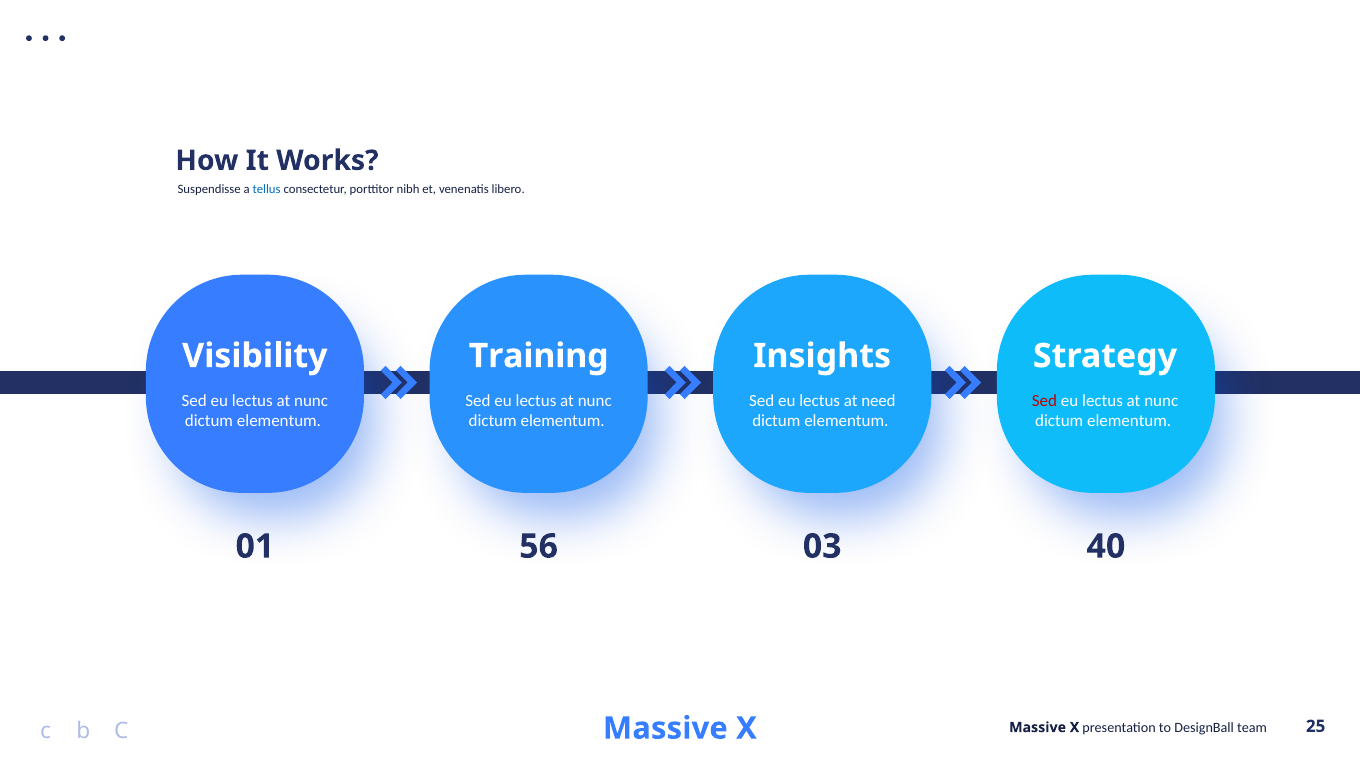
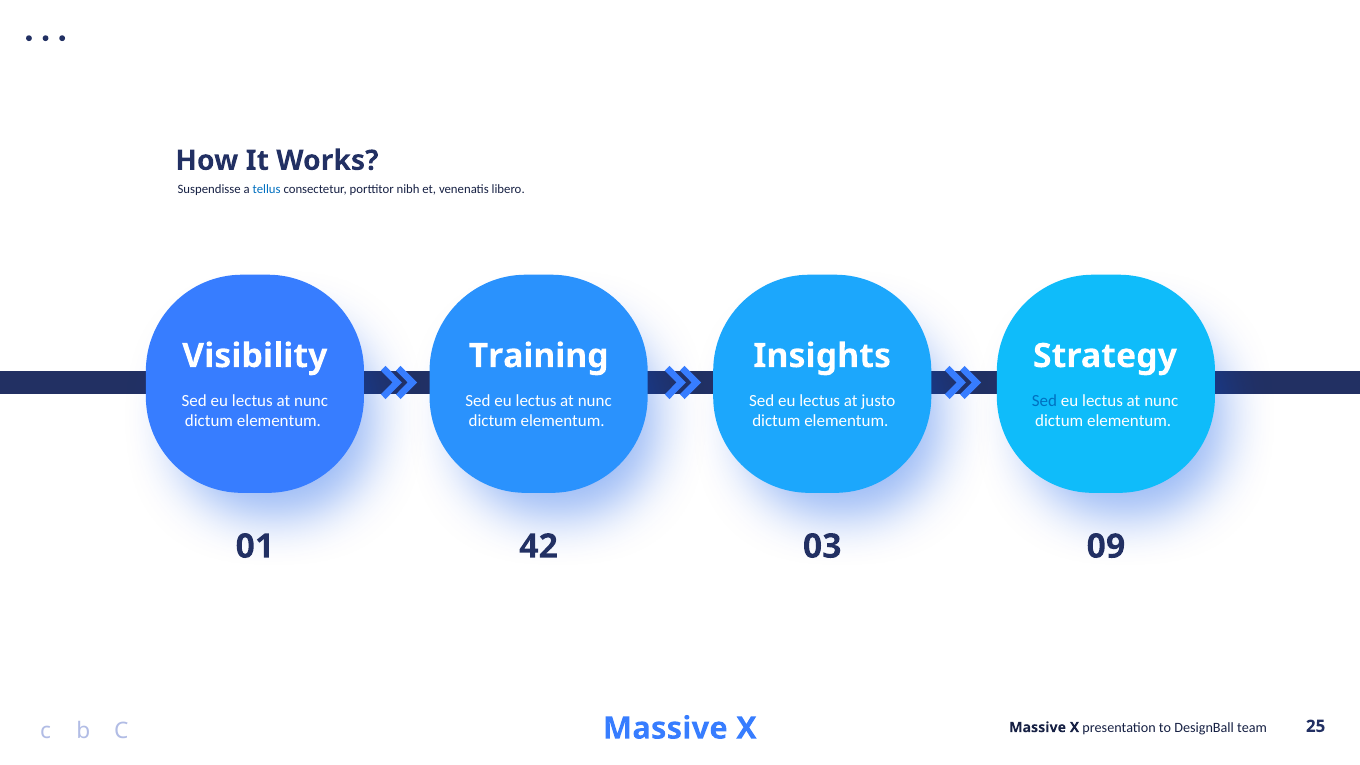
need: need -> justo (878, 400)
Sed colour: red -> blue (1045, 400)
56: 56 -> 42 (539, 546)
40: 40 -> 09 (1106, 546)
